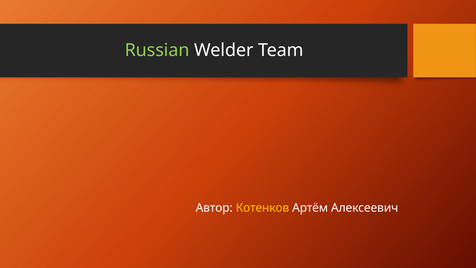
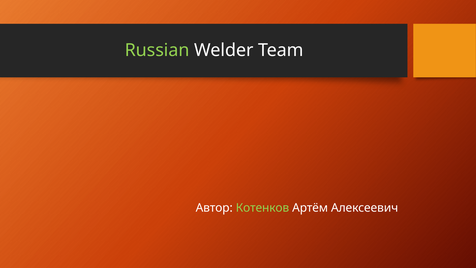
Котенков colour: yellow -> light green (263, 208)
